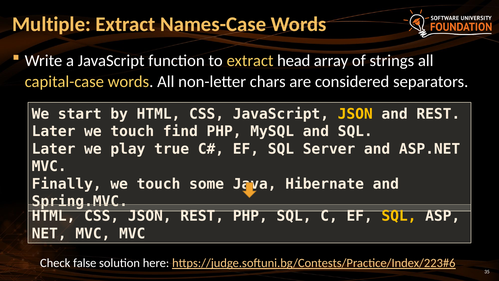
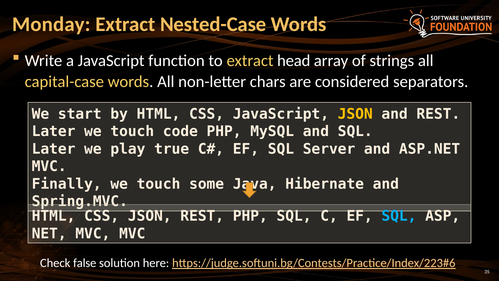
Multiple: Multiple -> Monday (51, 24)
Names-Case: Names-Case -> Nested-Case (213, 24)
find: find -> code (180, 131)
SQL colour: yellow -> light blue (399, 216)
